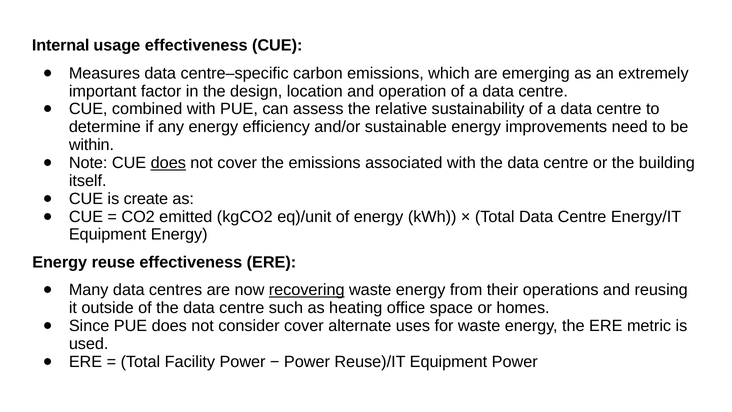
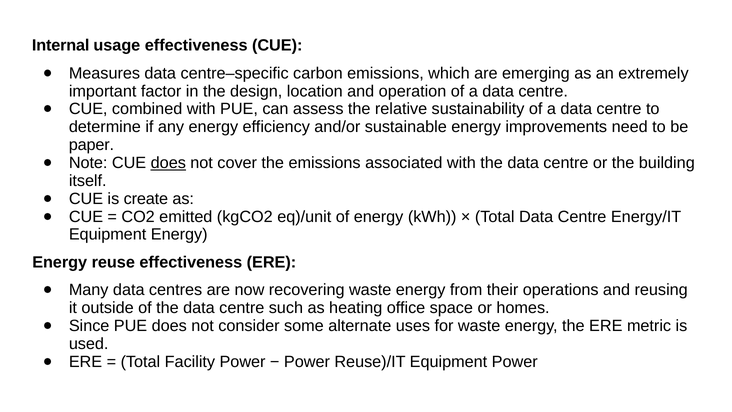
within: within -> paper (91, 145)
recovering underline: present -> none (307, 290)
consider cover: cover -> some (304, 326)
